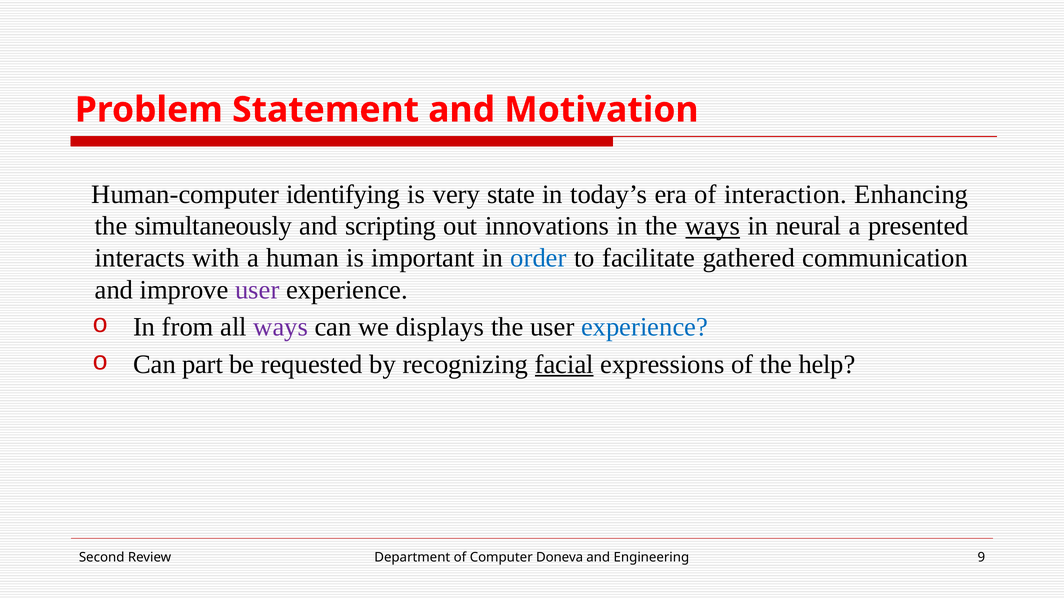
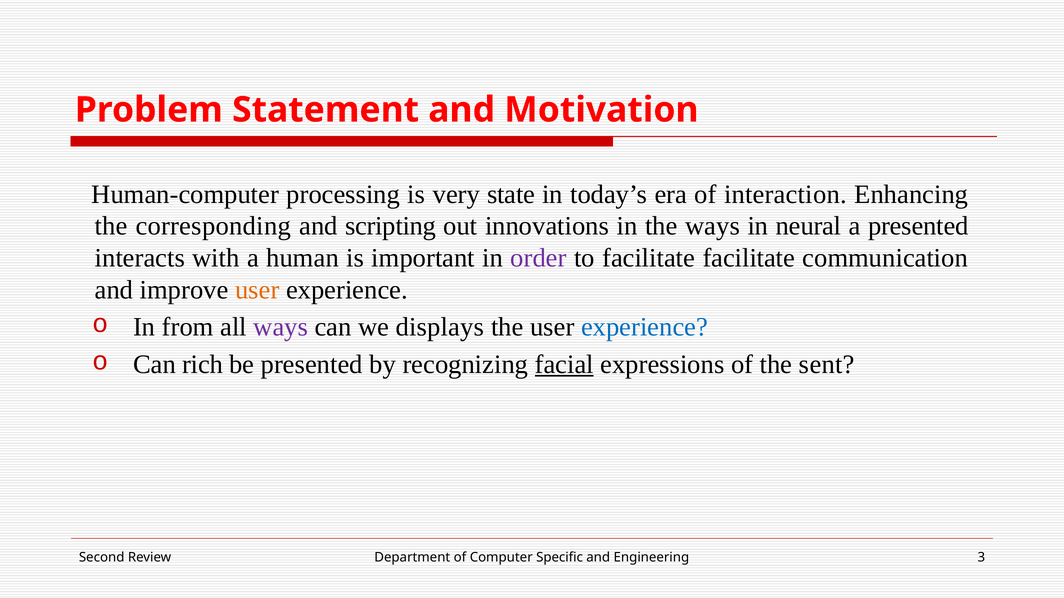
identifying: identifying -> processing (343, 194)
simultaneously: simultaneously -> corresponding (213, 226)
ways underline: present -> none (713, 226)
order colour: blue -> purple (539, 258)
facilitate gathered: gathered -> facilitate (749, 258)
user colour: purple -> orange (257, 290)
part: part -> rich (203, 365)
be requested: requested -> presented (312, 365)
help: help -> sent (827, 365)
Doneva: Doneva -> Specific (560, 558)
9: 9 -> 3 (981, 558)
